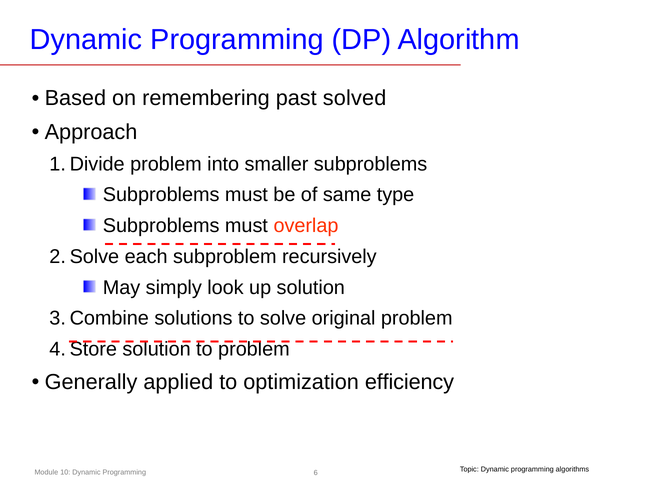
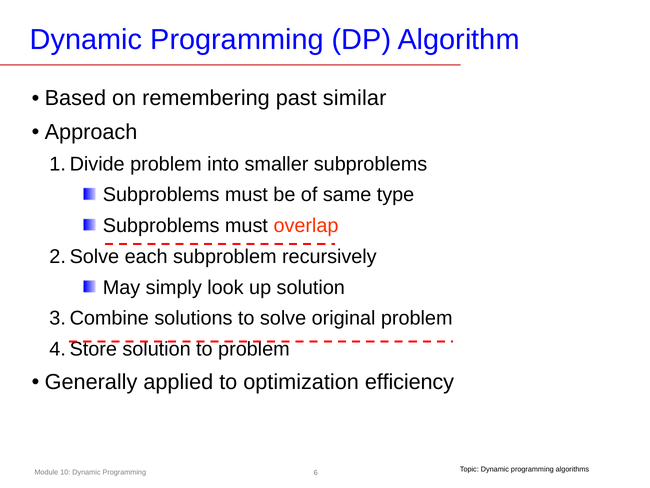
solved: solved -> similar (355, 98)
